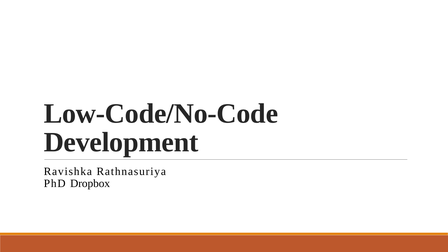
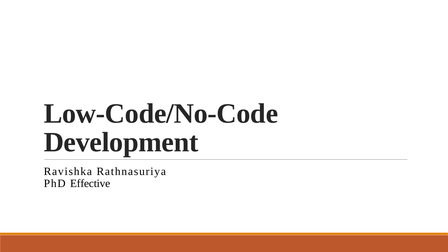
Dropbox: Dropbox -> Effective (90, 183)
